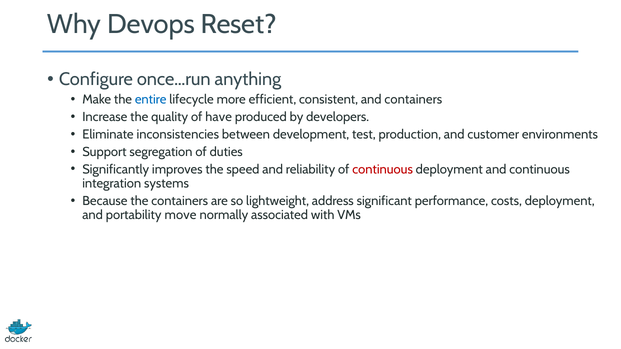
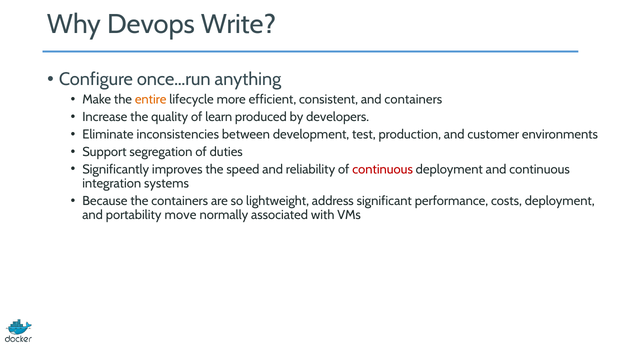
Reset: Reset -> Write (239, 24)
entire colour: blue -> orange (151, 100)
have: have -> learn (219, 117)
